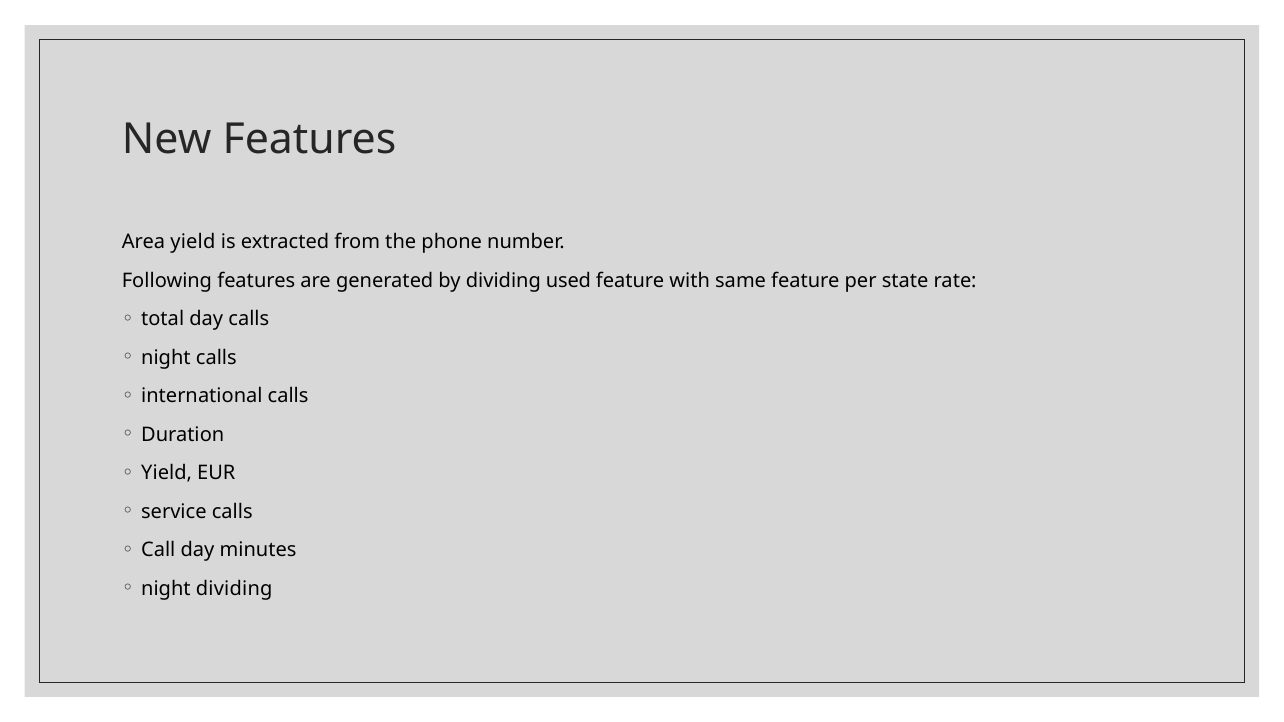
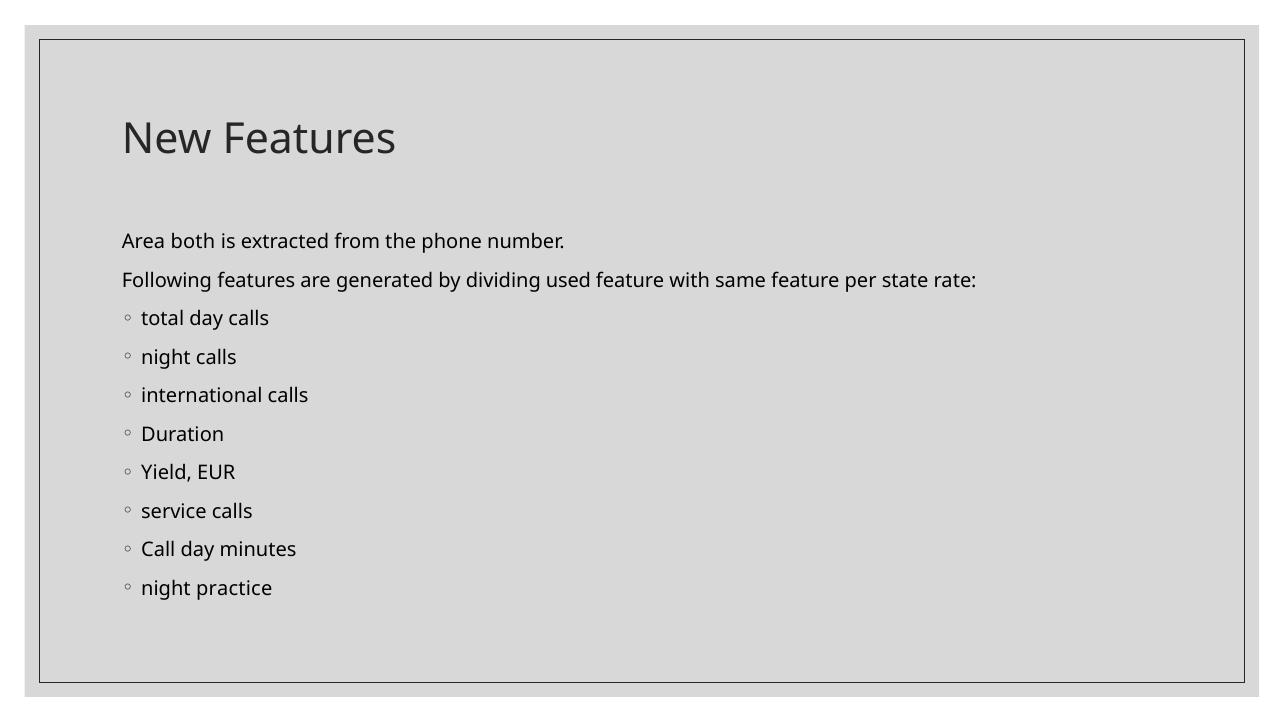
Area yield: yield -> both (193, 242)
night dividing: dividing -> practice (234, 589)
